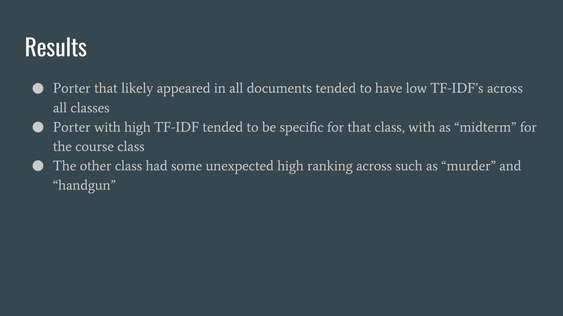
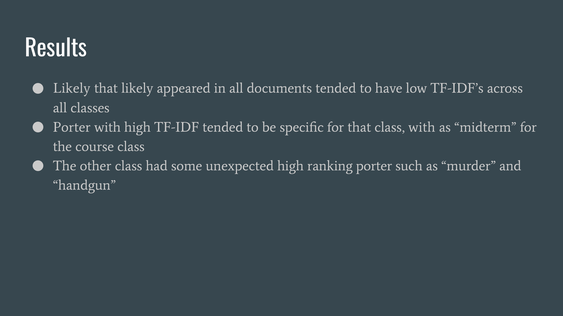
Porter: Porter -> Likely (72, 89)
ranking across: across -> porter (374, 166)
